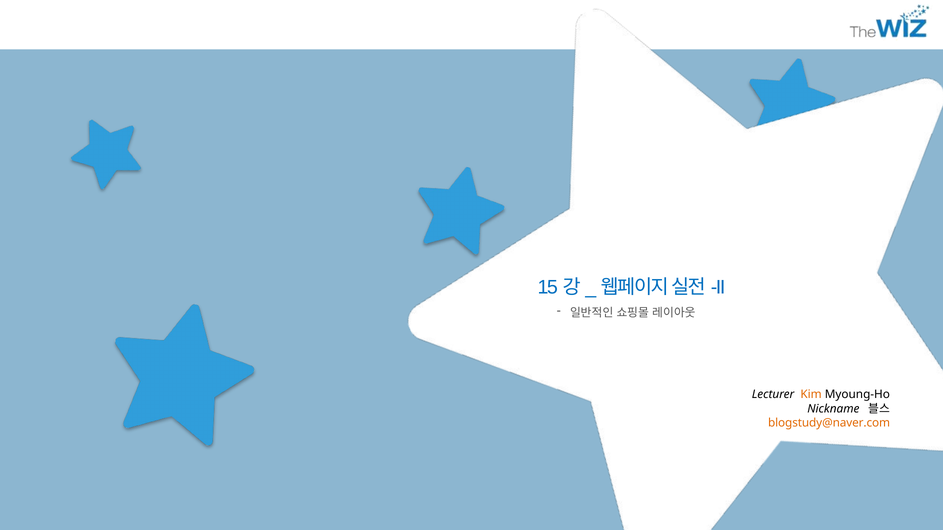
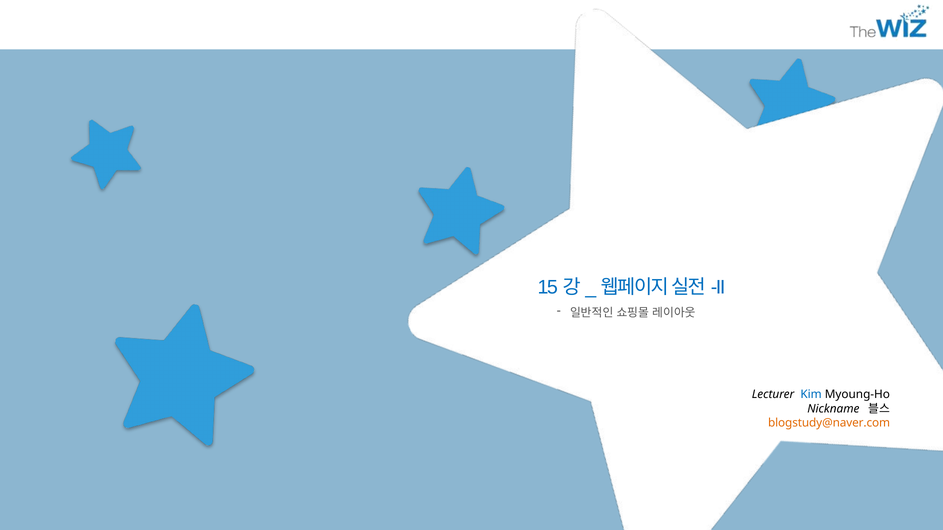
Kim colour: orange -> blue (811, 395)
